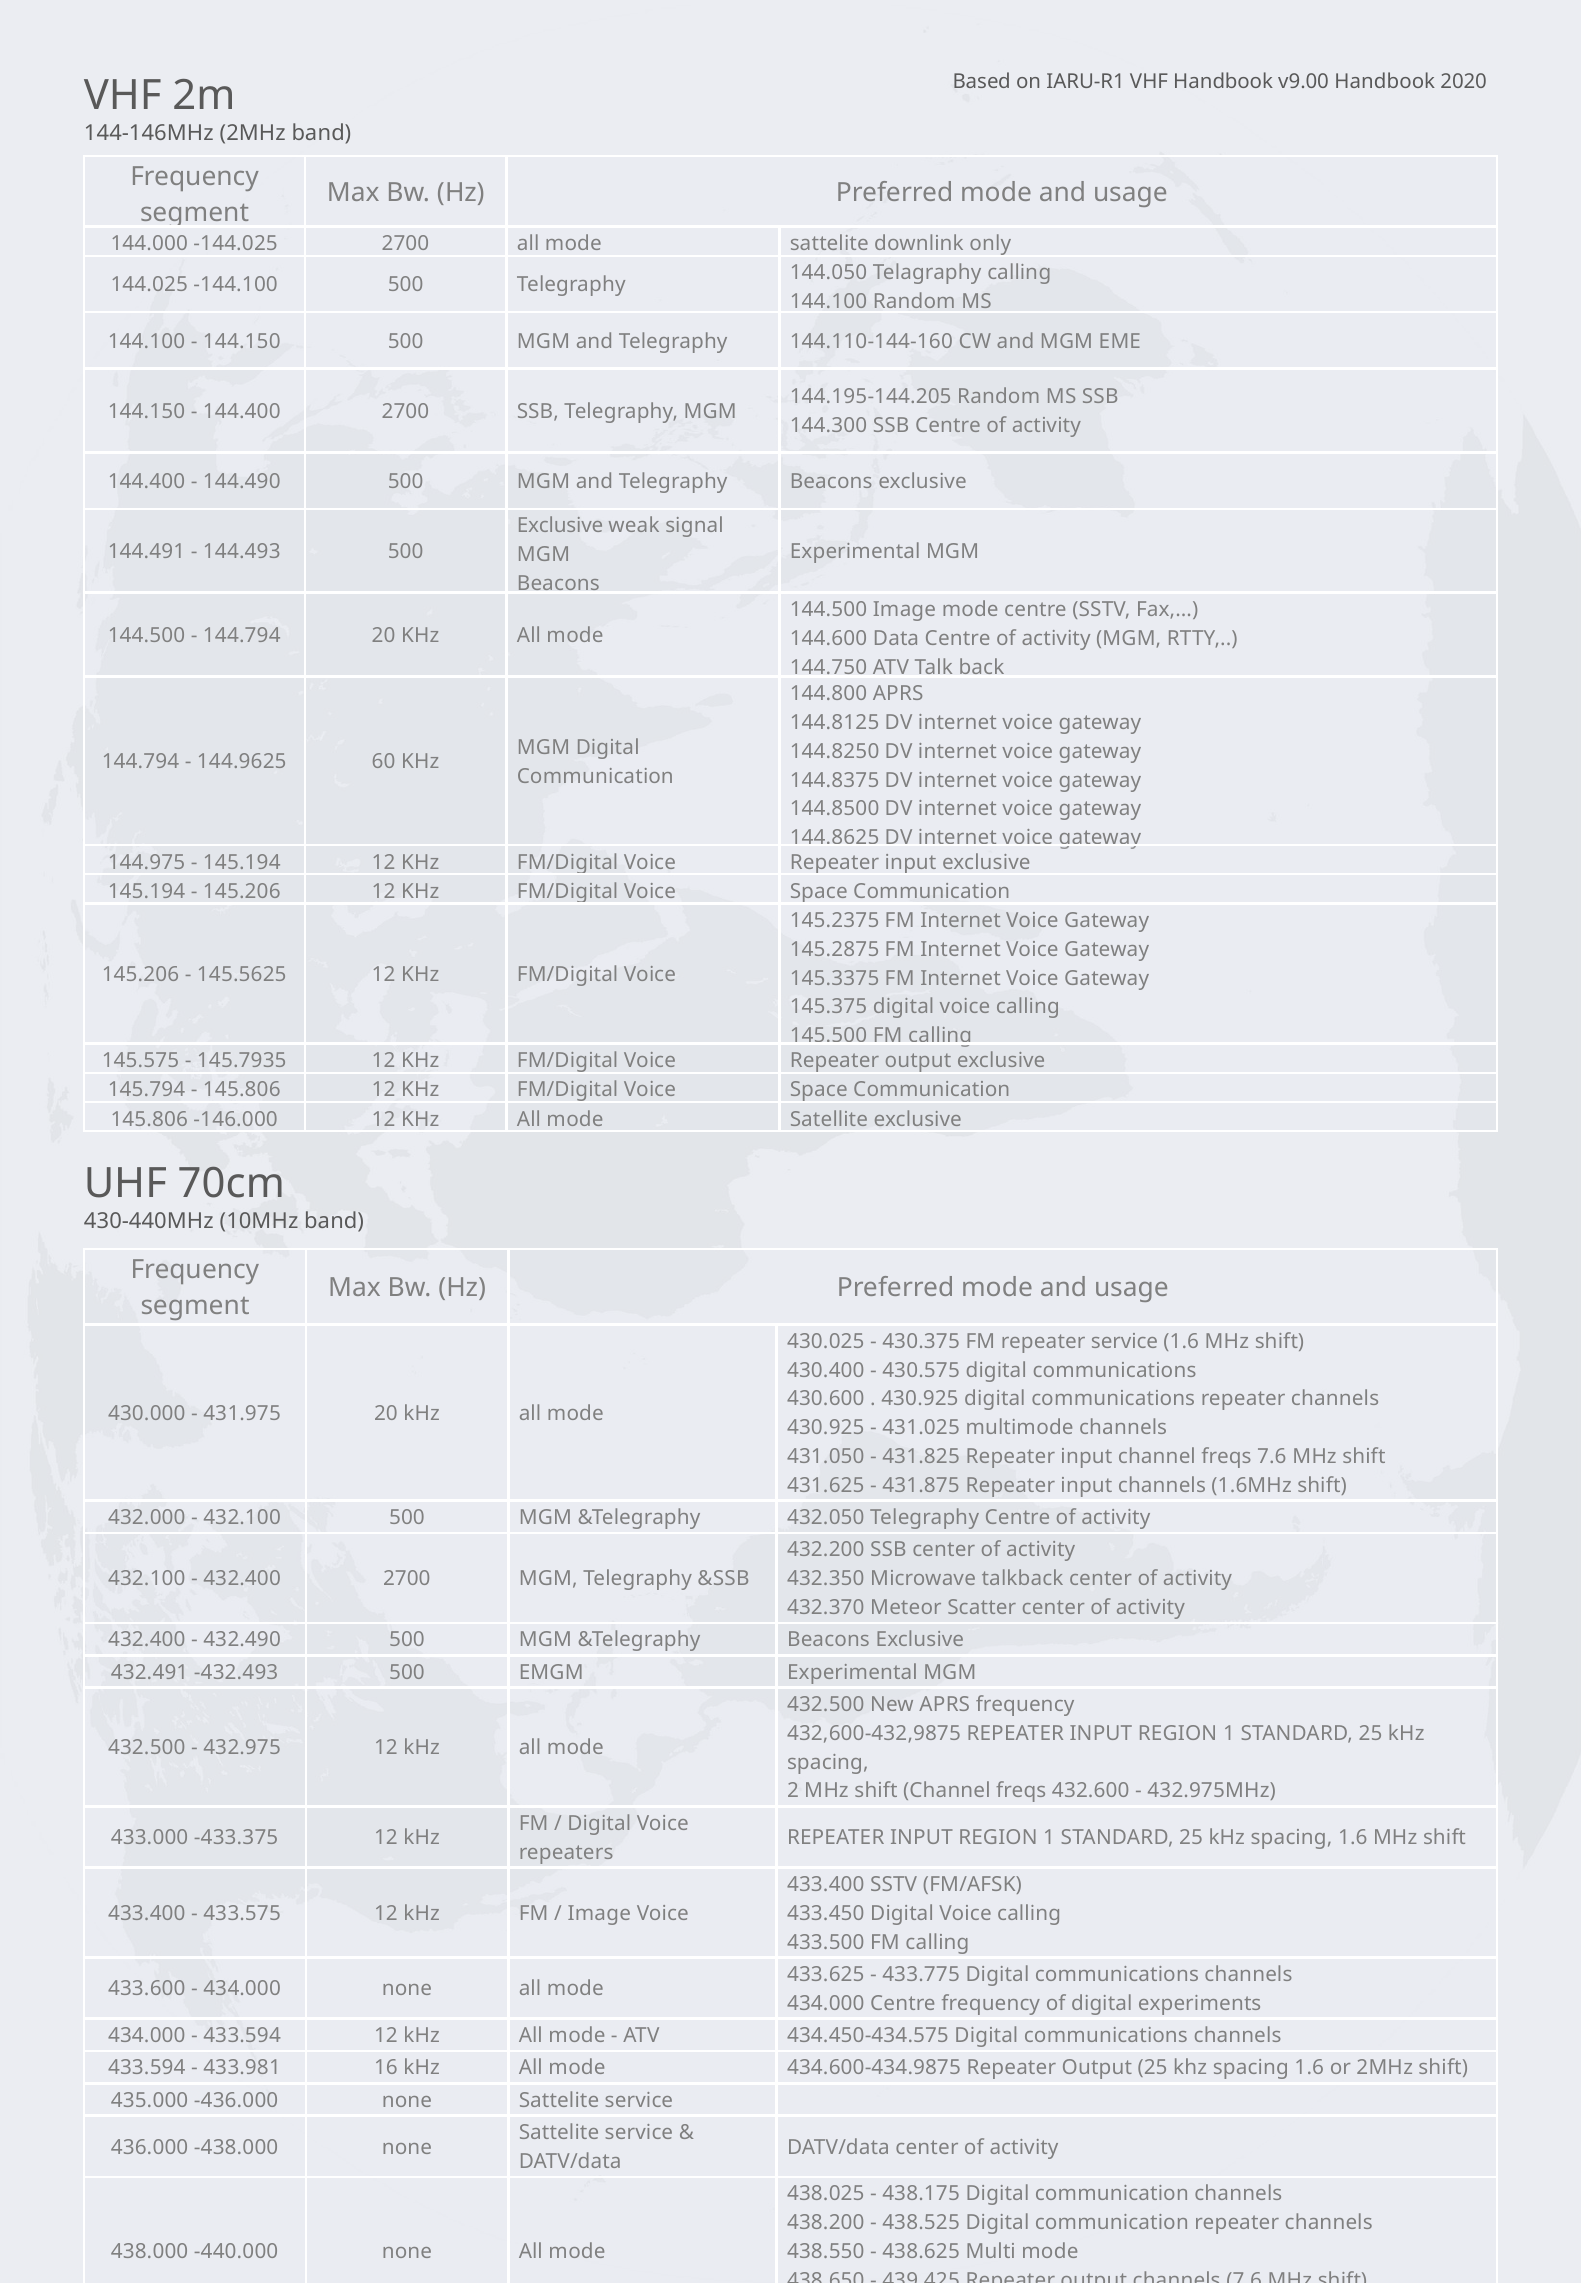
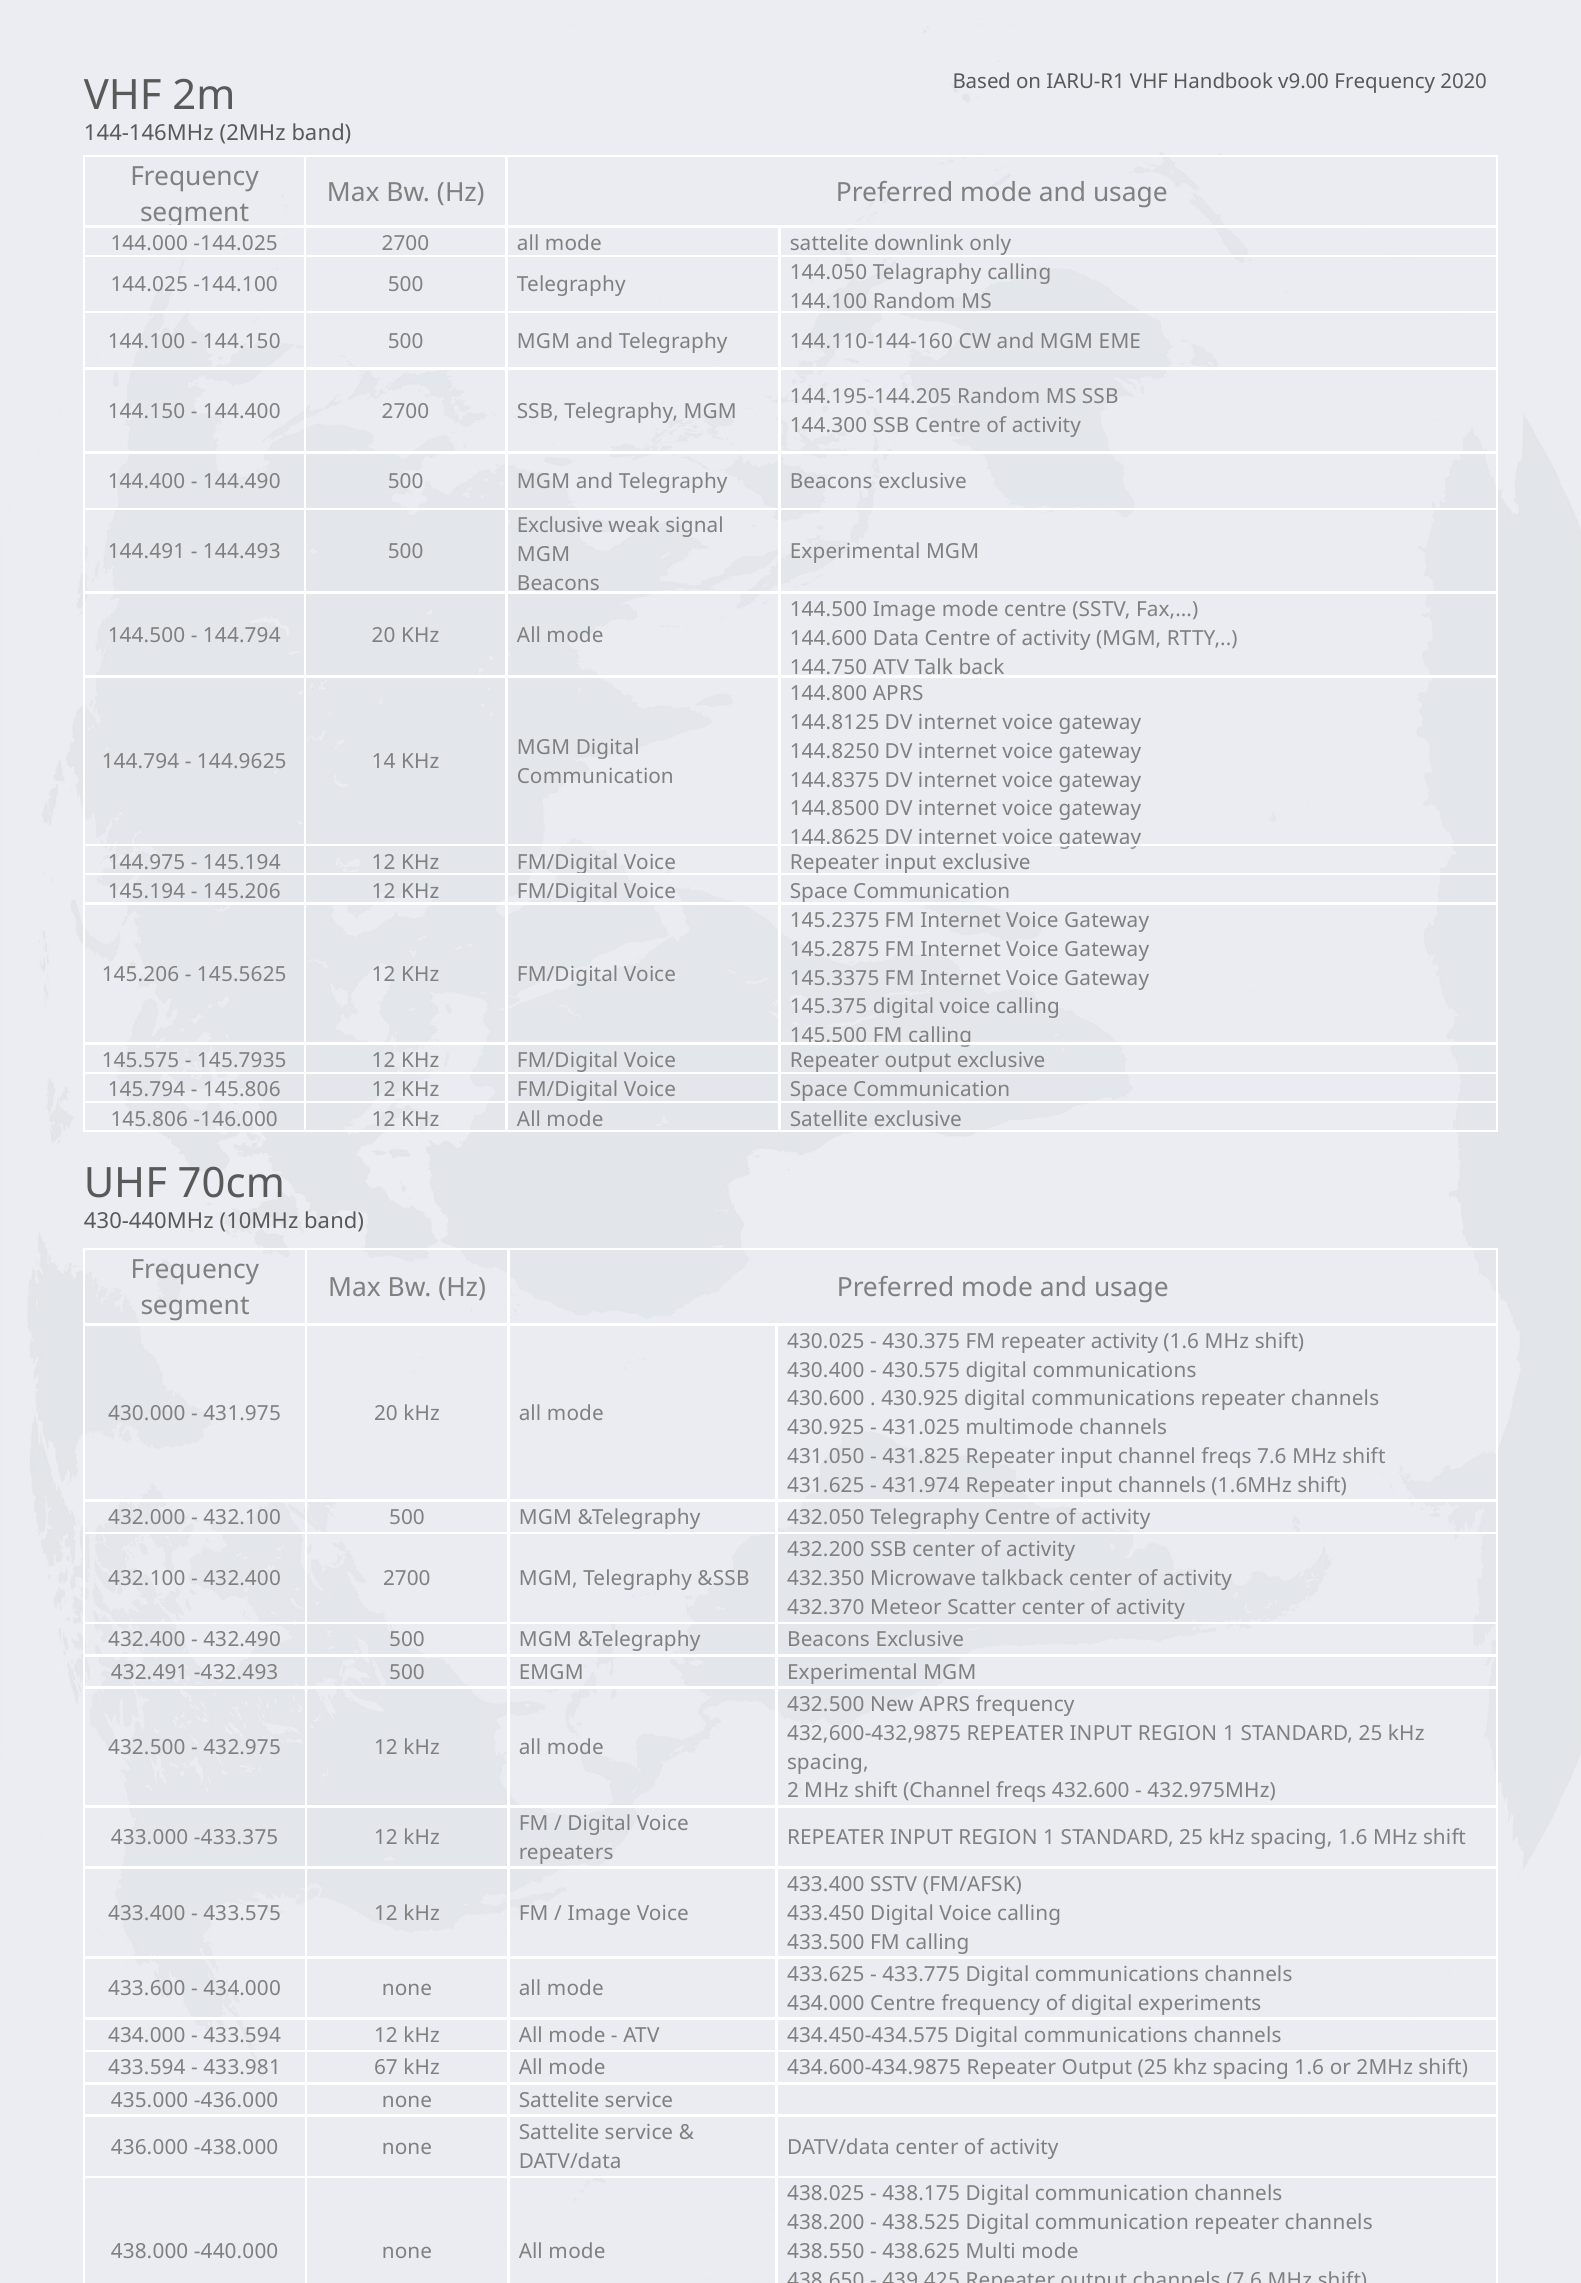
v9.00 Handbook: Handbook -> Frequency (1385, 82)
60: 60 -> 14 (384, 762)
repeater service: service -> activity (1125, 1342)
431.875: 431.875 -> 431.974 (921, 1486)
16: 16 -> 67 (386, 2069)
